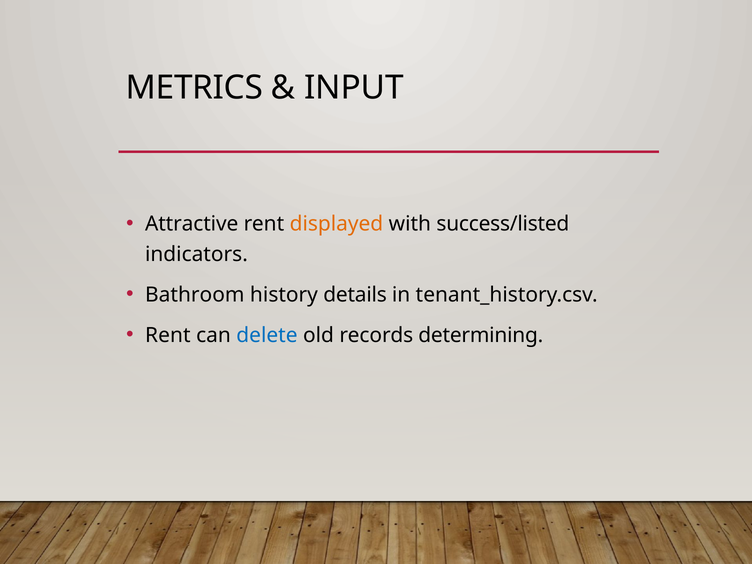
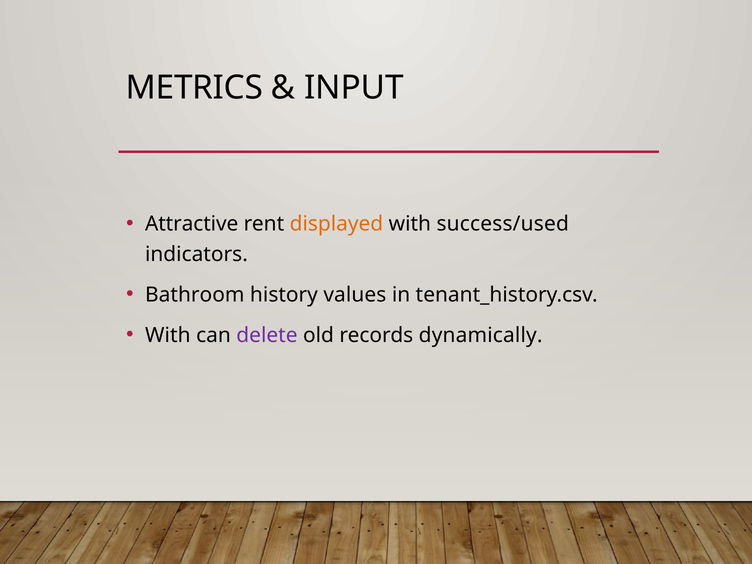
success/listed: success/listed -> success/used (503, 224)
details: details -> values (355, 295)
Rent: Rent -> With (168, 335)
delete colour: blue -> purple (267, 335)
determining: determining -> dynamically (481, 335)
